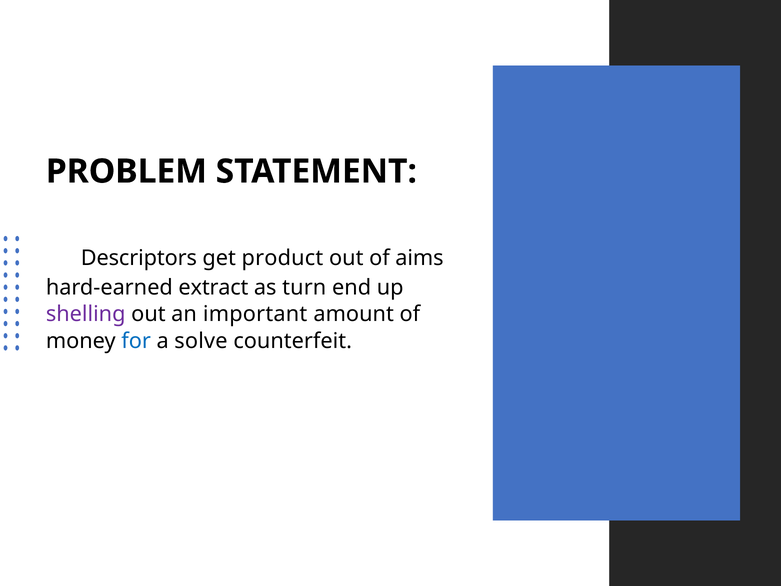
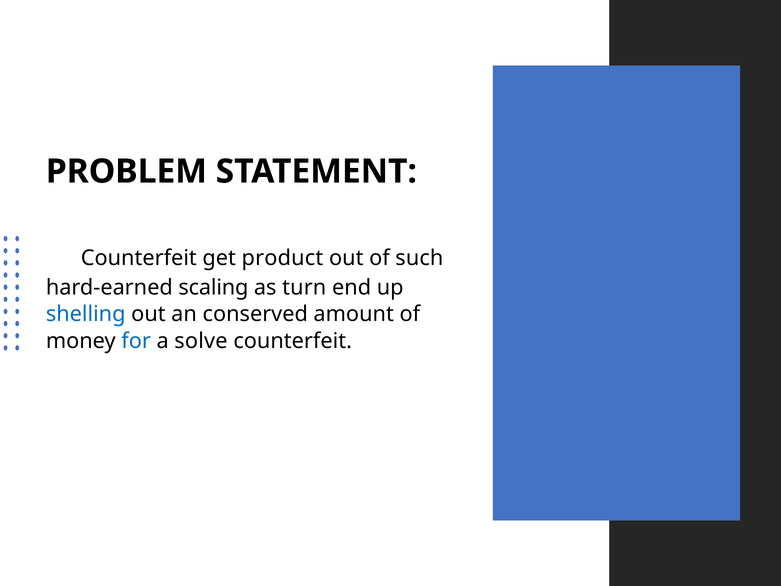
Descriptors: Descriptors -> Counterfeit (139, 258)
aims: aims -> such (419, 258)
extract: extract -> scaling (213, 287)
shelling colour: purple -> blue (86, 314)
important: important -> conserved (255, 314)
